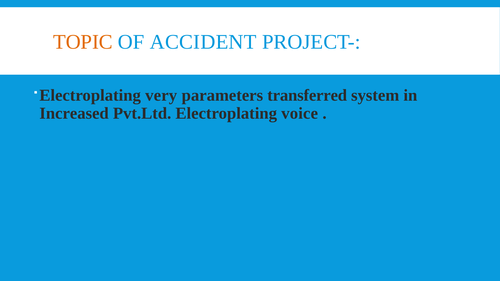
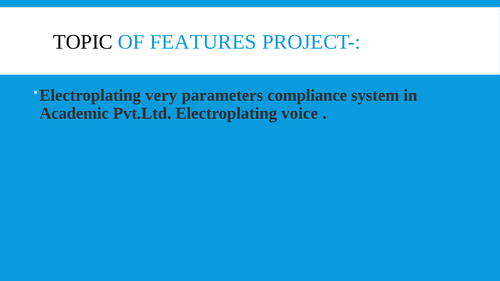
TOPIC colour: orange -> black (83, 42)
ACCIDENT: ACCIDENT -> FEATURES (203, 42)
transferred: transferred -> compliance (307, 95)
Increased: Increased -> Academic (74, 113)
